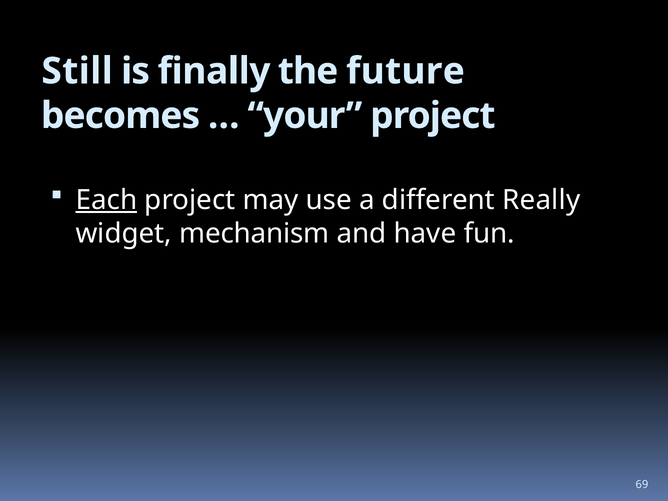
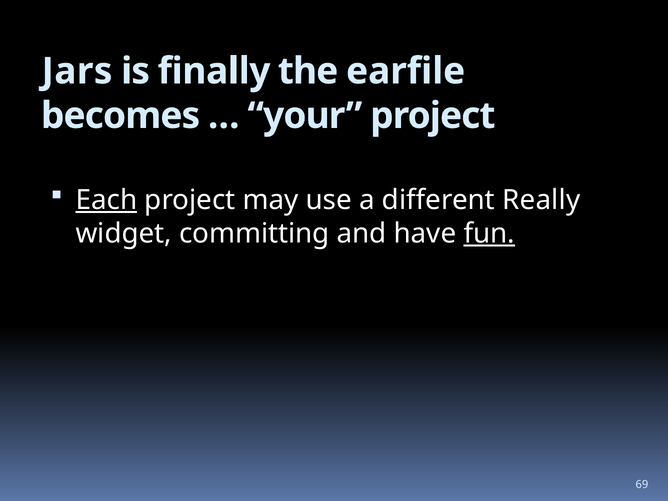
Still: Still -> Jars (77, 71)
future: future -> earfile (406, 71)
mechanism: mechanism -> committing (254, 233)
fun underline: none -> present (489, 233)
